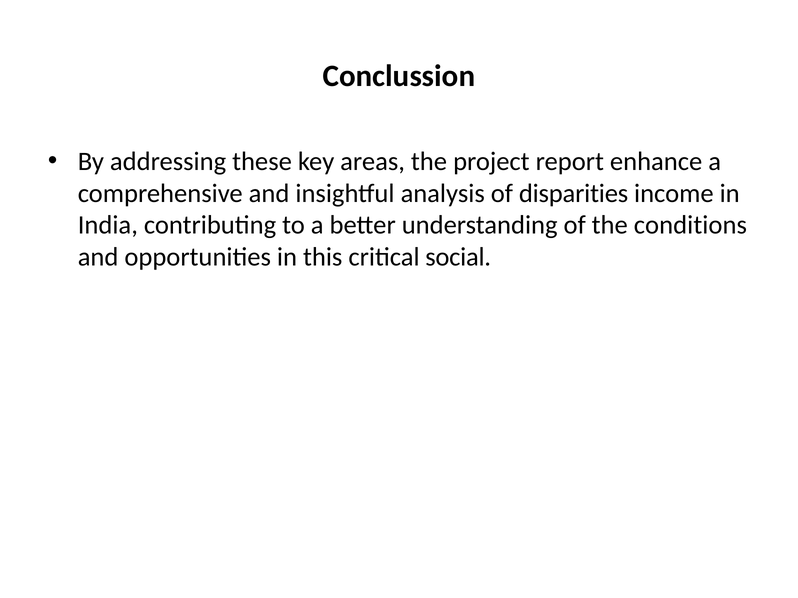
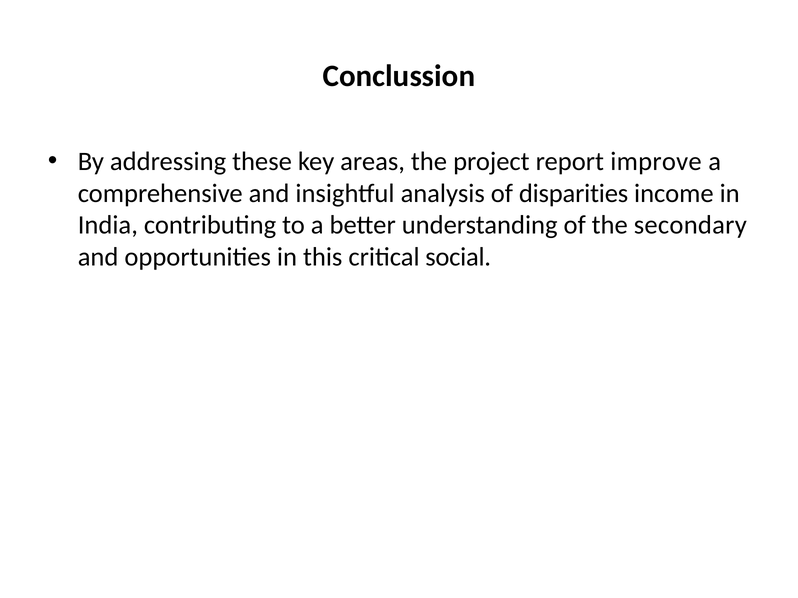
enhance: enhance -> improve (656, 161)
conditions: conditions -> secondary (690, 225)
